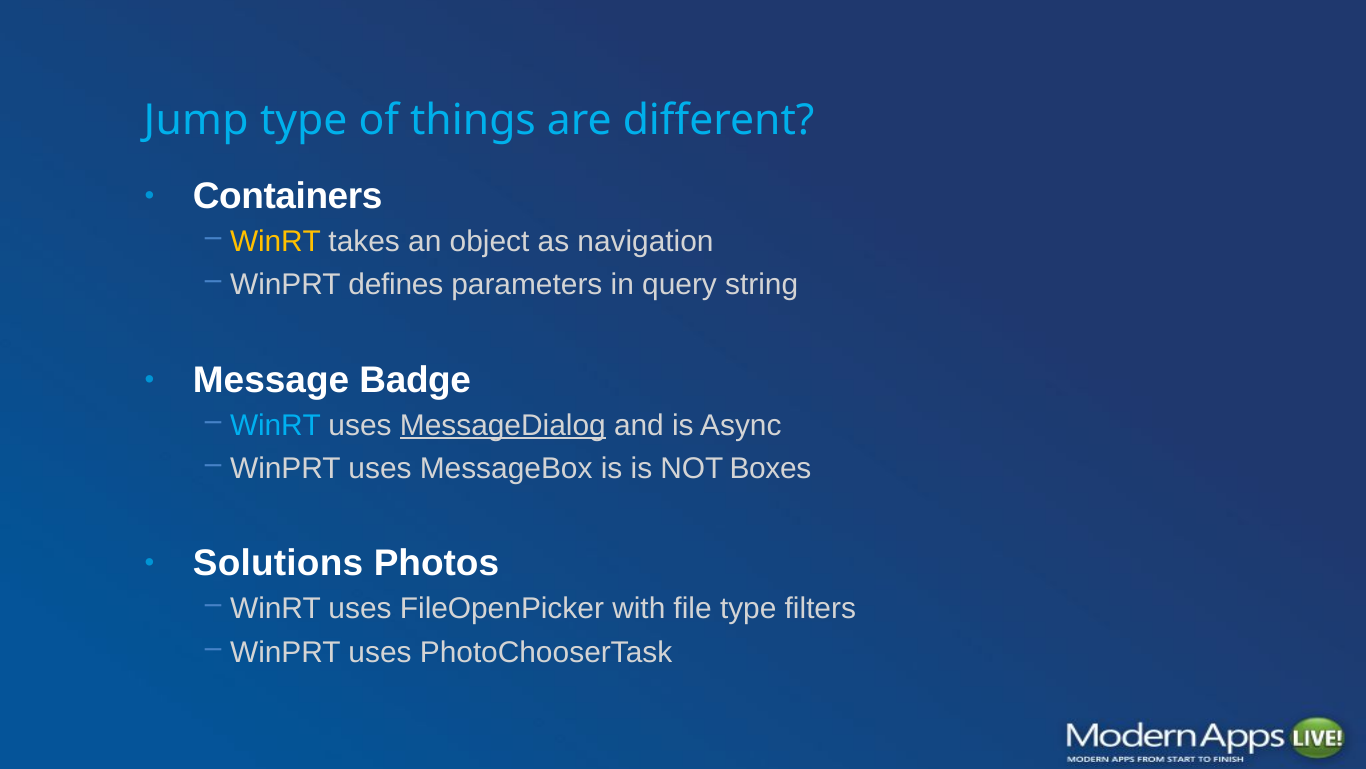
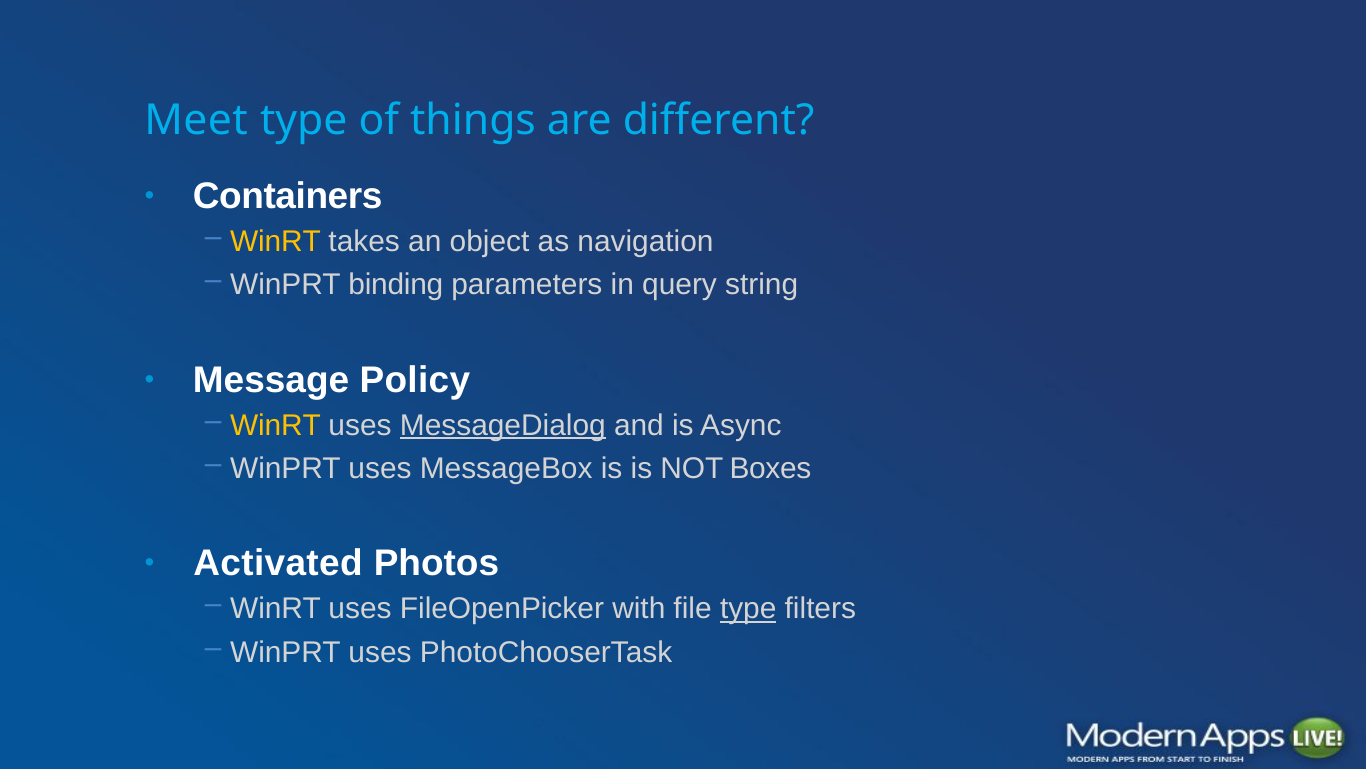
Jump: Jump -> Meet (196, 121)
defines: defines -> binding (396, 285)
Badge: Badge -> Policy (415, 380)
WinRT colour: light blue -> yellow (276, 425)
Solutions: Solutions -> Activated (278, 563)
type underline: none -> present (748, 608)
